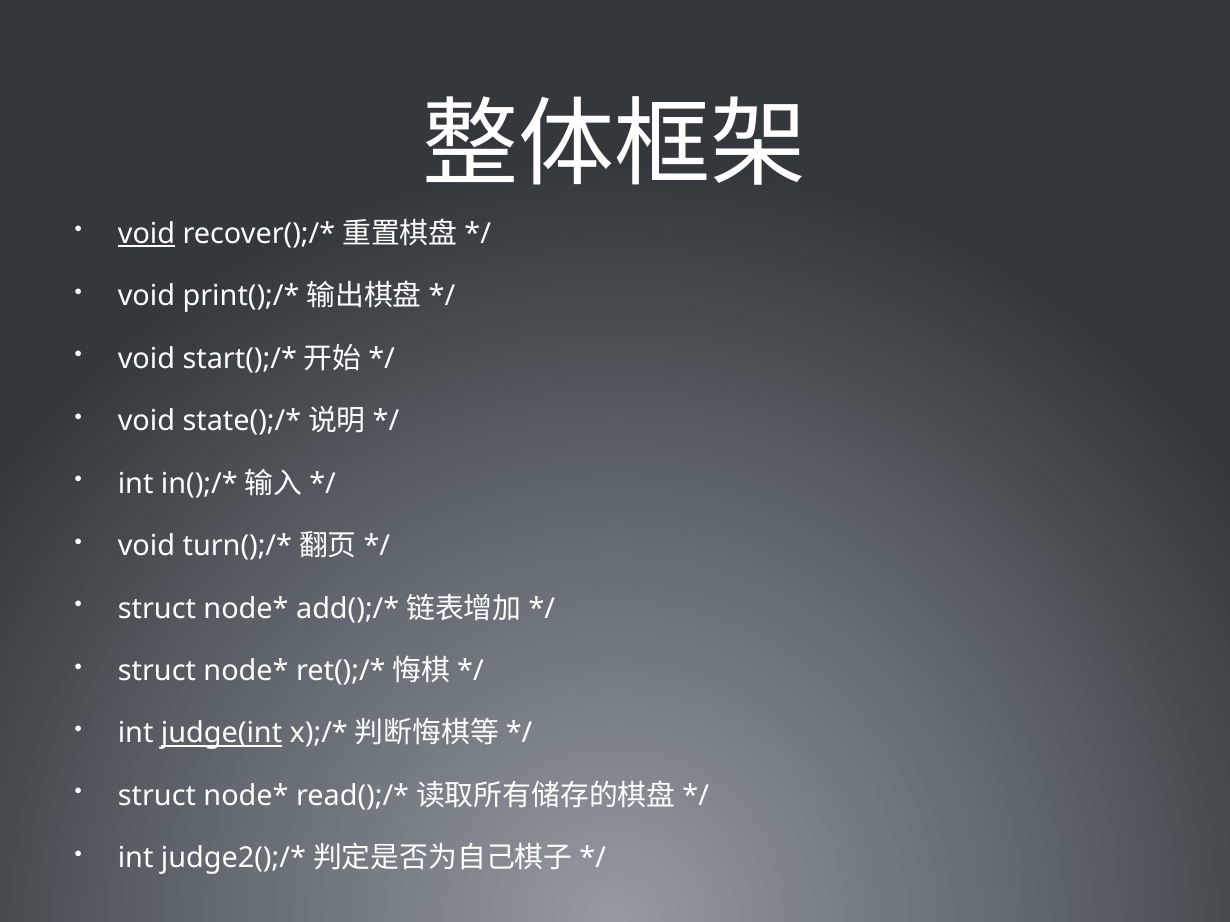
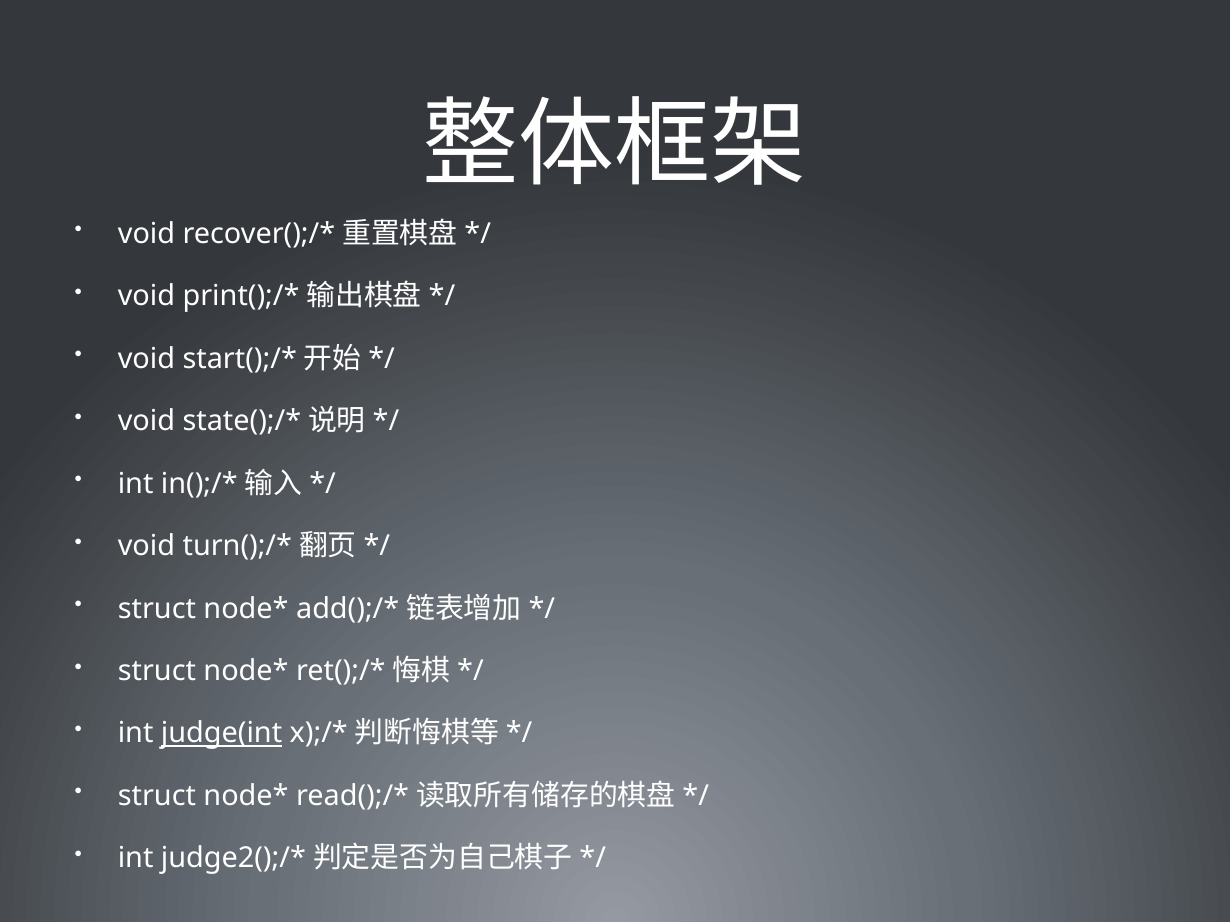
void underline: present -> none (147, 234)
